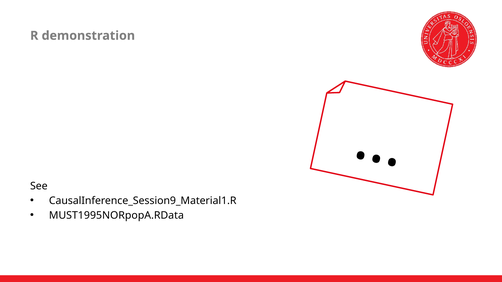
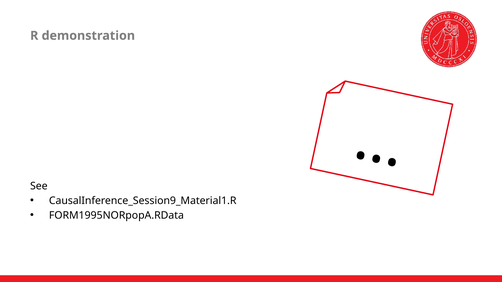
MUST1995NORpopA.RData: MUST1995NORpopA.RData -> FORM1995NORpopA.RData (116, 216)
